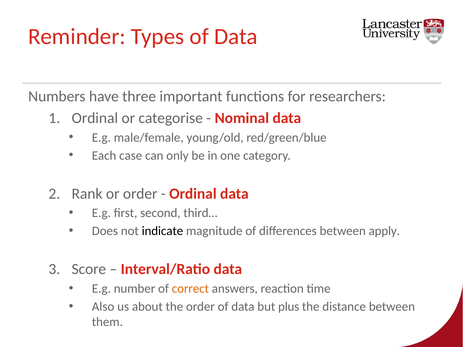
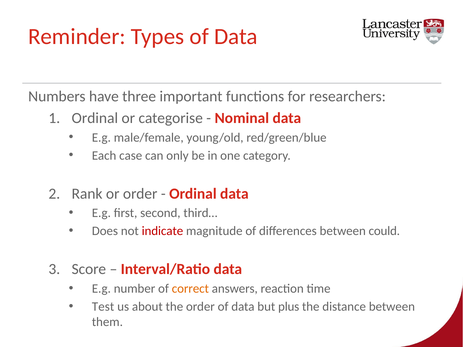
indicate colour: black -> red (162, 231)
apply: apply -> could (384, 231)
Also: Also -> Test (103, 307)
